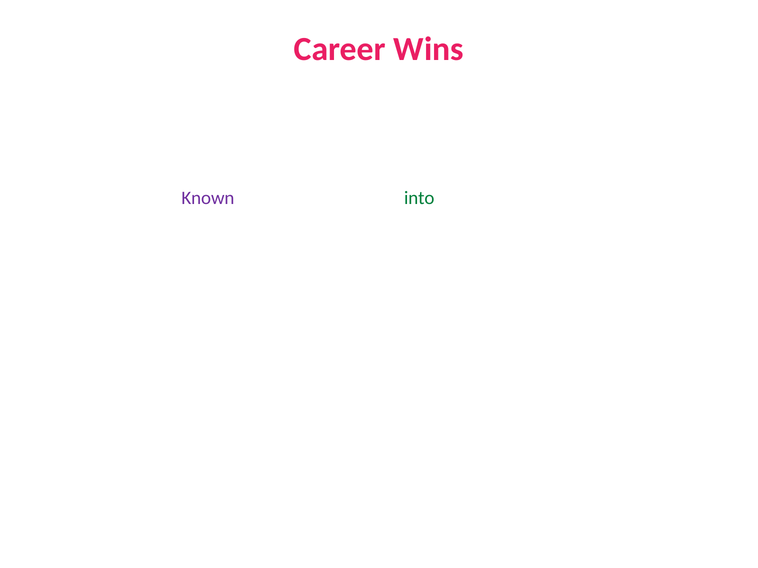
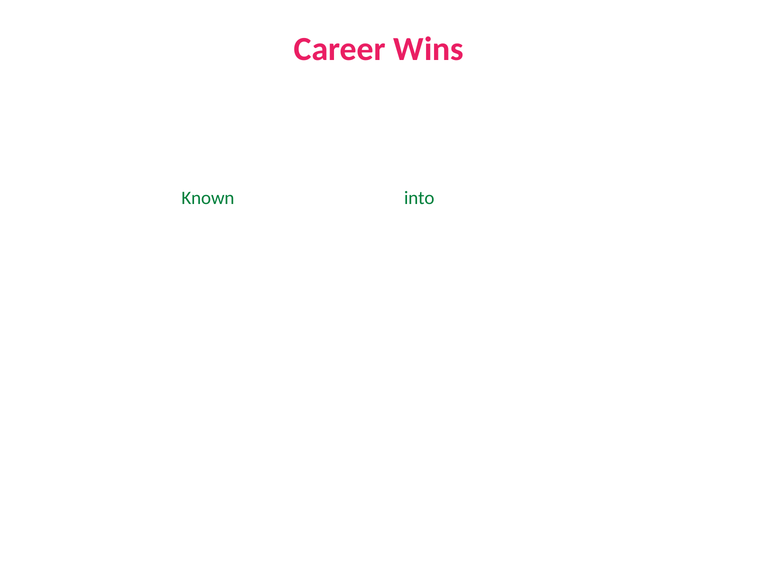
Known colour: purple -> green (208, 198)
